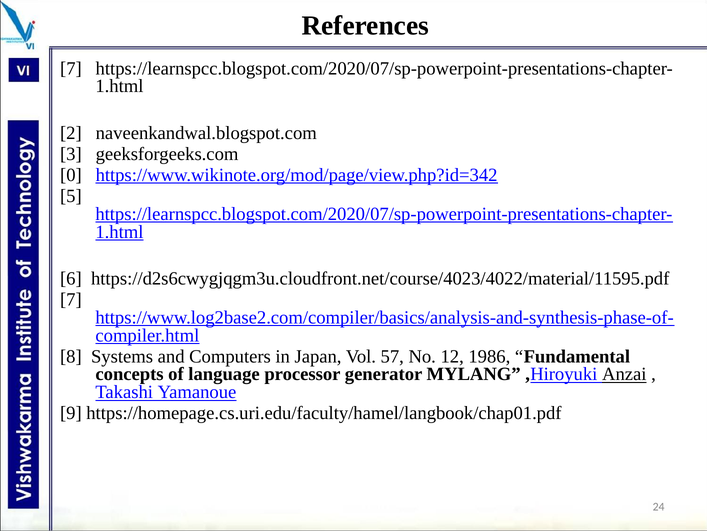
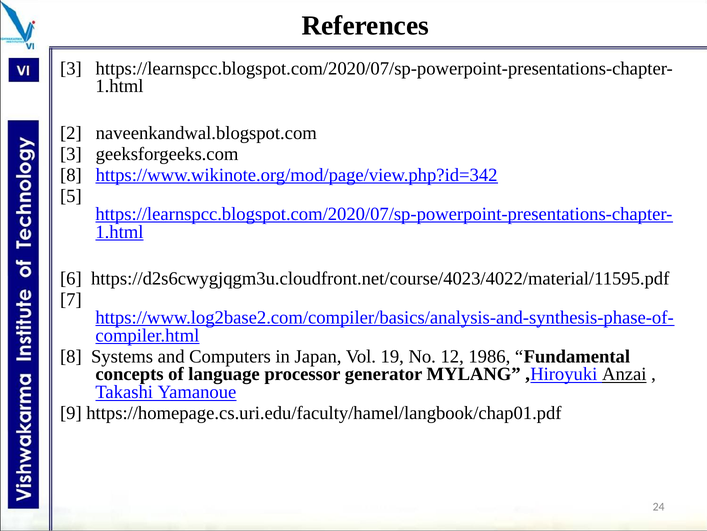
7: 7 -> 3 (71, 68)
0: 0 -> 8 (71, 175)
57: 57 -> 19 (392, 356)
